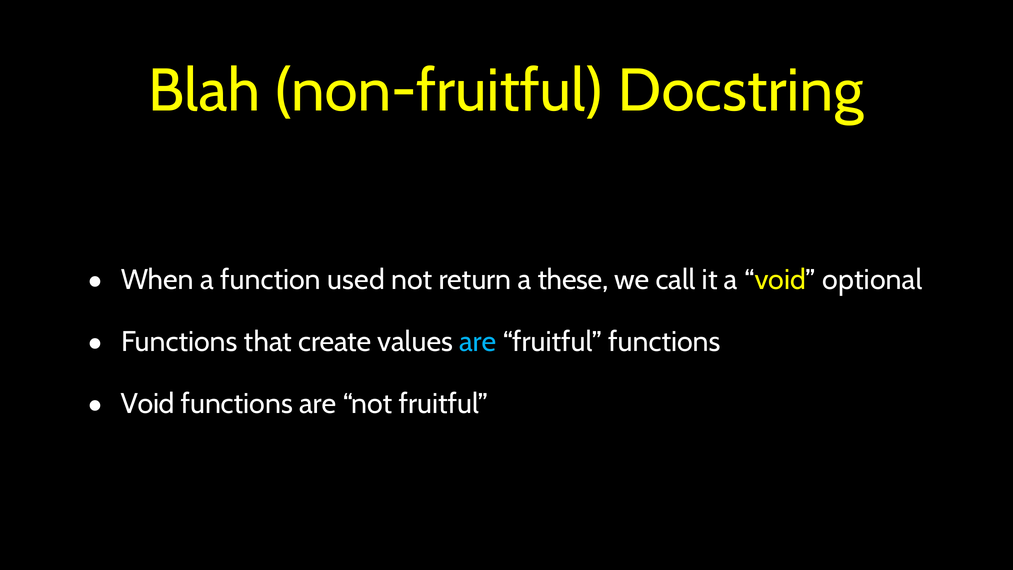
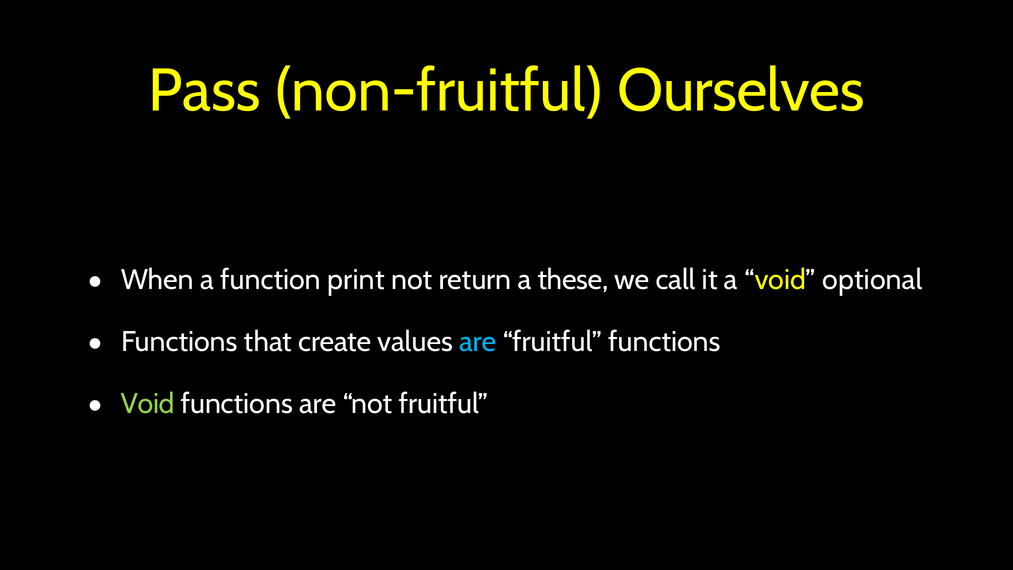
Blah: Blah -> Pass (204, 91)
Docstring: Docstring -> Ourselves (741, 91)
used: used -> print (356, 280)
Void colour: white -> light green (148, 404)
